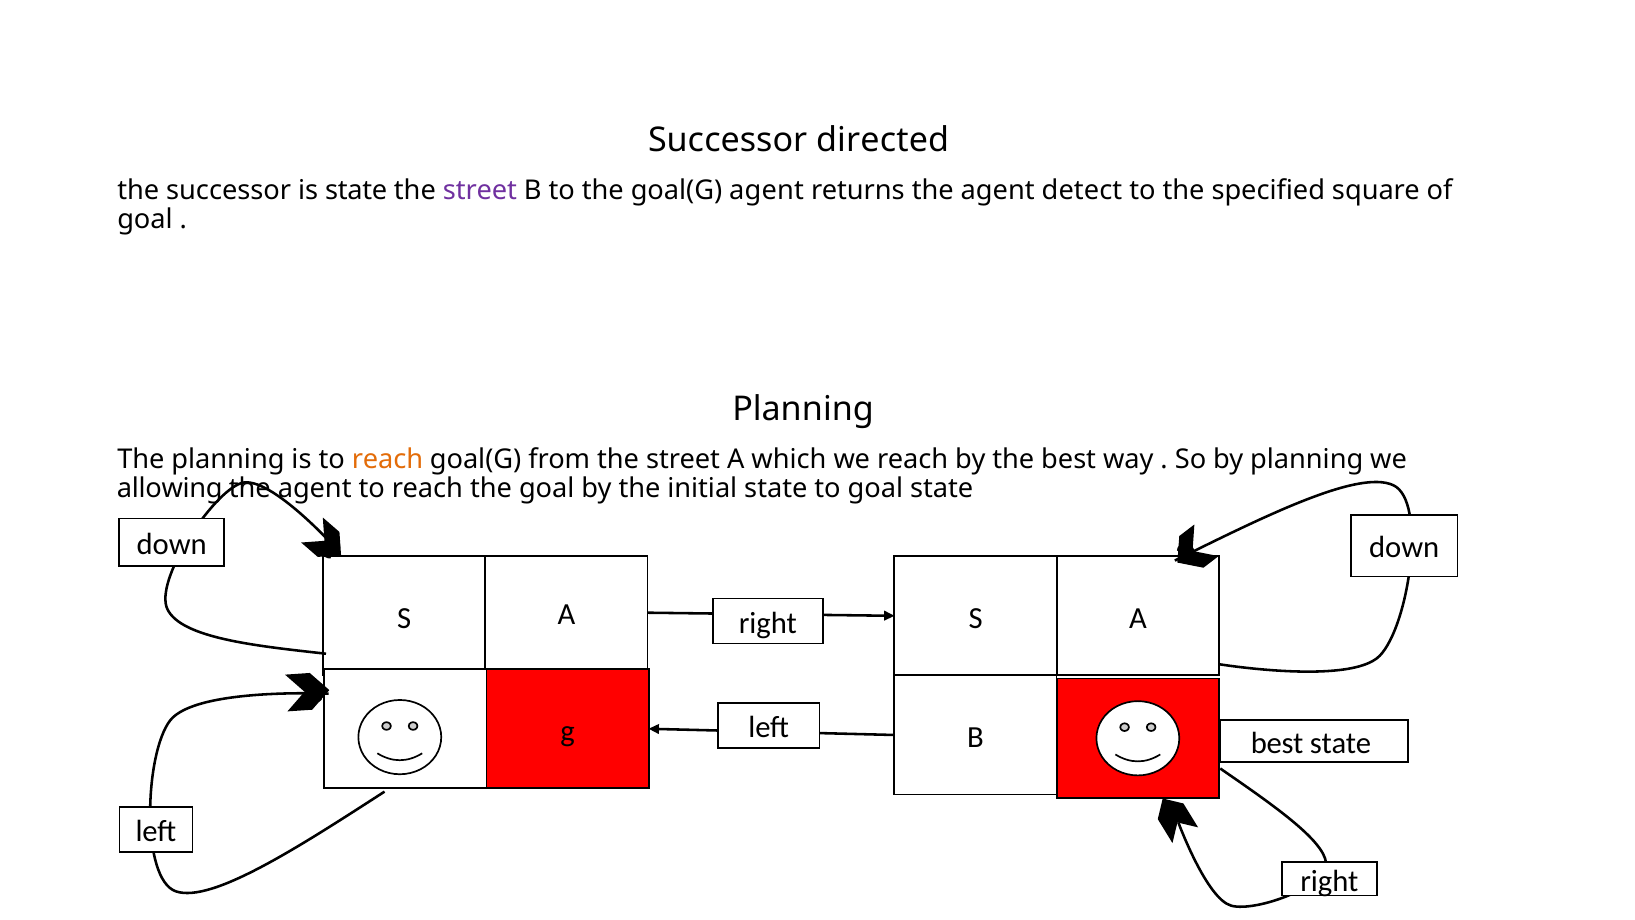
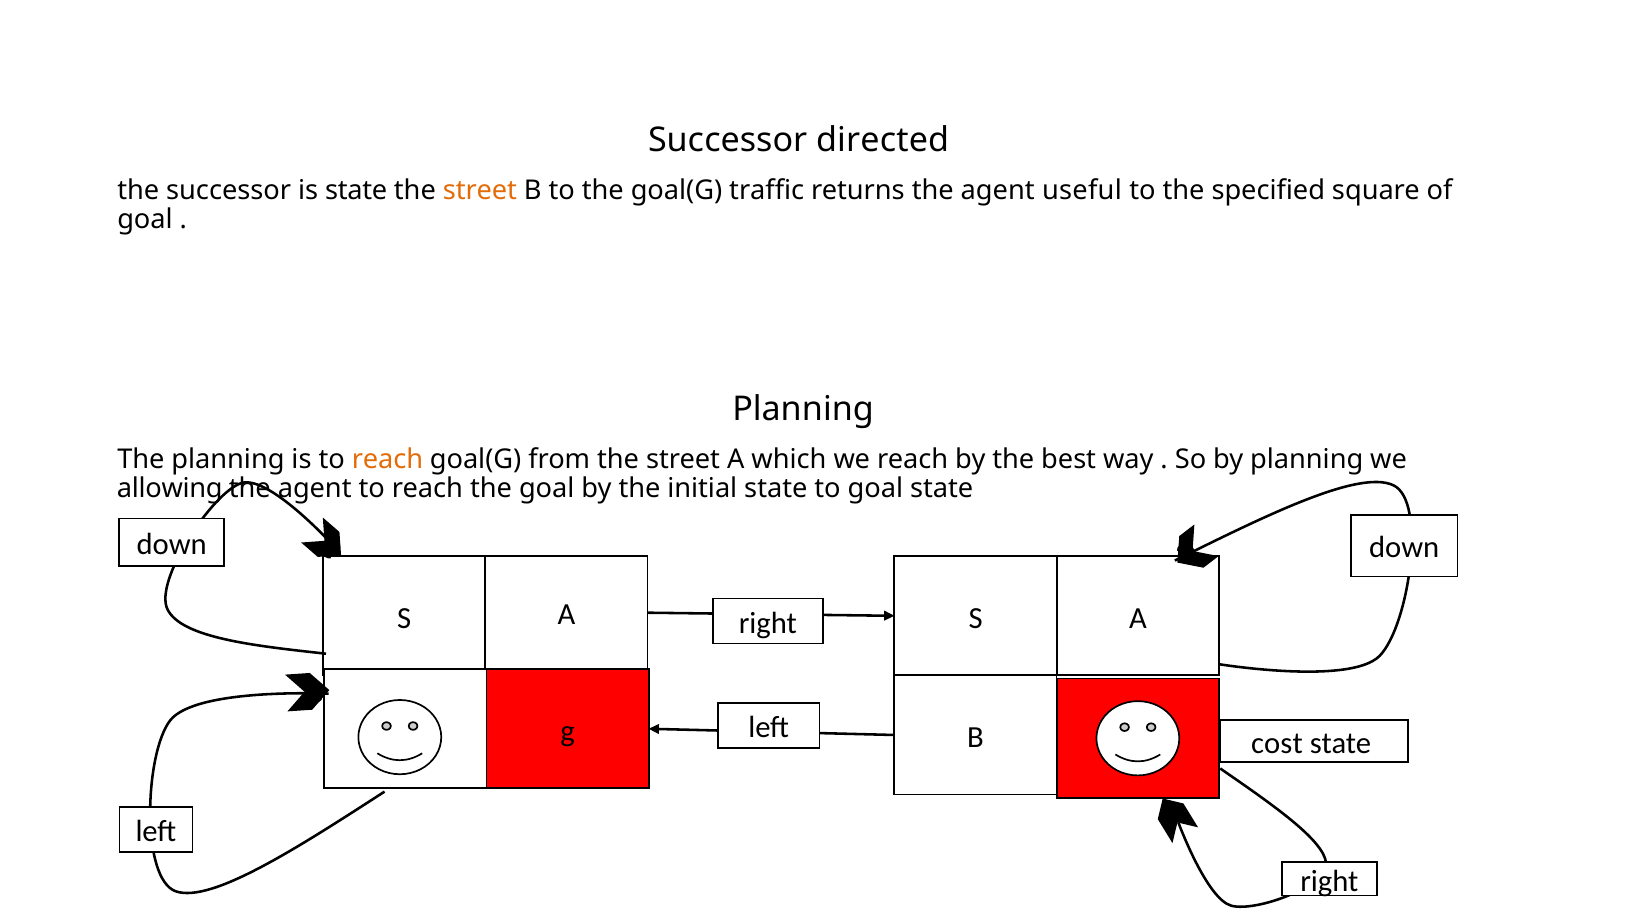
street colour: purple -> orange (480, 191)
goal(G agent: agent -> traffic (767, 191)
detect: detect -> useful (1082, 191)
best: best -> cost (1277, 743)
